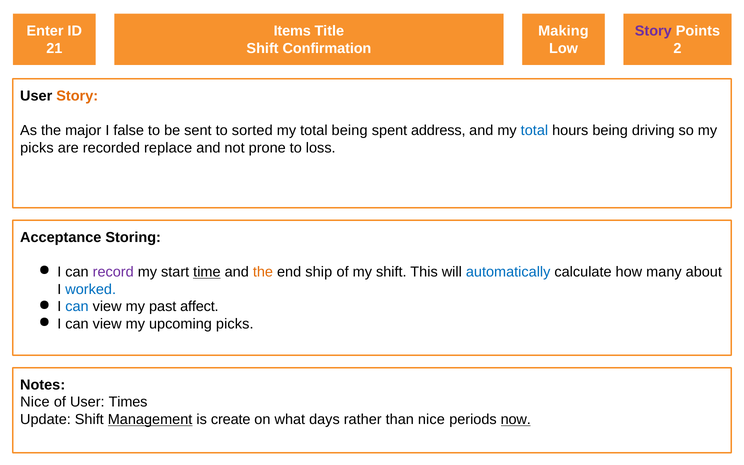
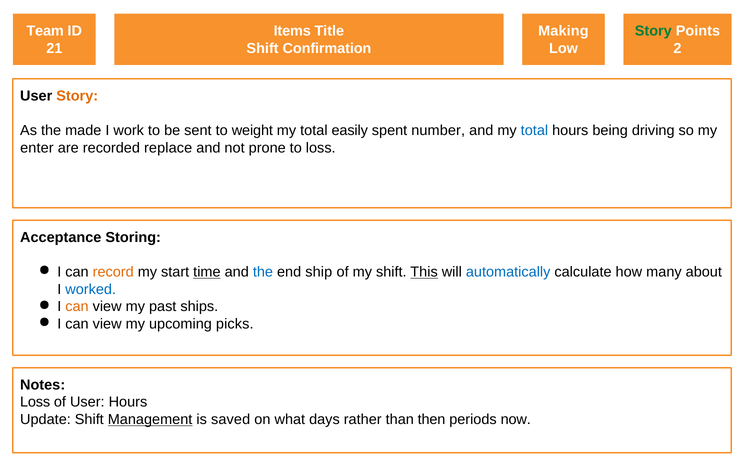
Enter: Enter -> Team (45, 31)
Story colour: purple -> green (653, 31)
major: major -> made (83, 131)
false: false -> work (129, 131)
sorted: sorted -> weight (252, 131)
total being: being -> easily (350, 131)
address: address -> number (438, 131)
picks: picks -> enter (37, 148)
record colour: purple -> orange (113, 272)
the colour: orange -> blue (263, 272)
This underline: none -> present (424, 272)
can colour: blue -> orange (77, 307)
affect: affect -> ships (199, 307)
Nice: Nice -> Loss (35, 402)
User Times: Times -> Hours (128, 402)
create: create -> saved (231, 420)
than nice: nice -> then (432, 420)
now underline: present -> none (516, 420)
